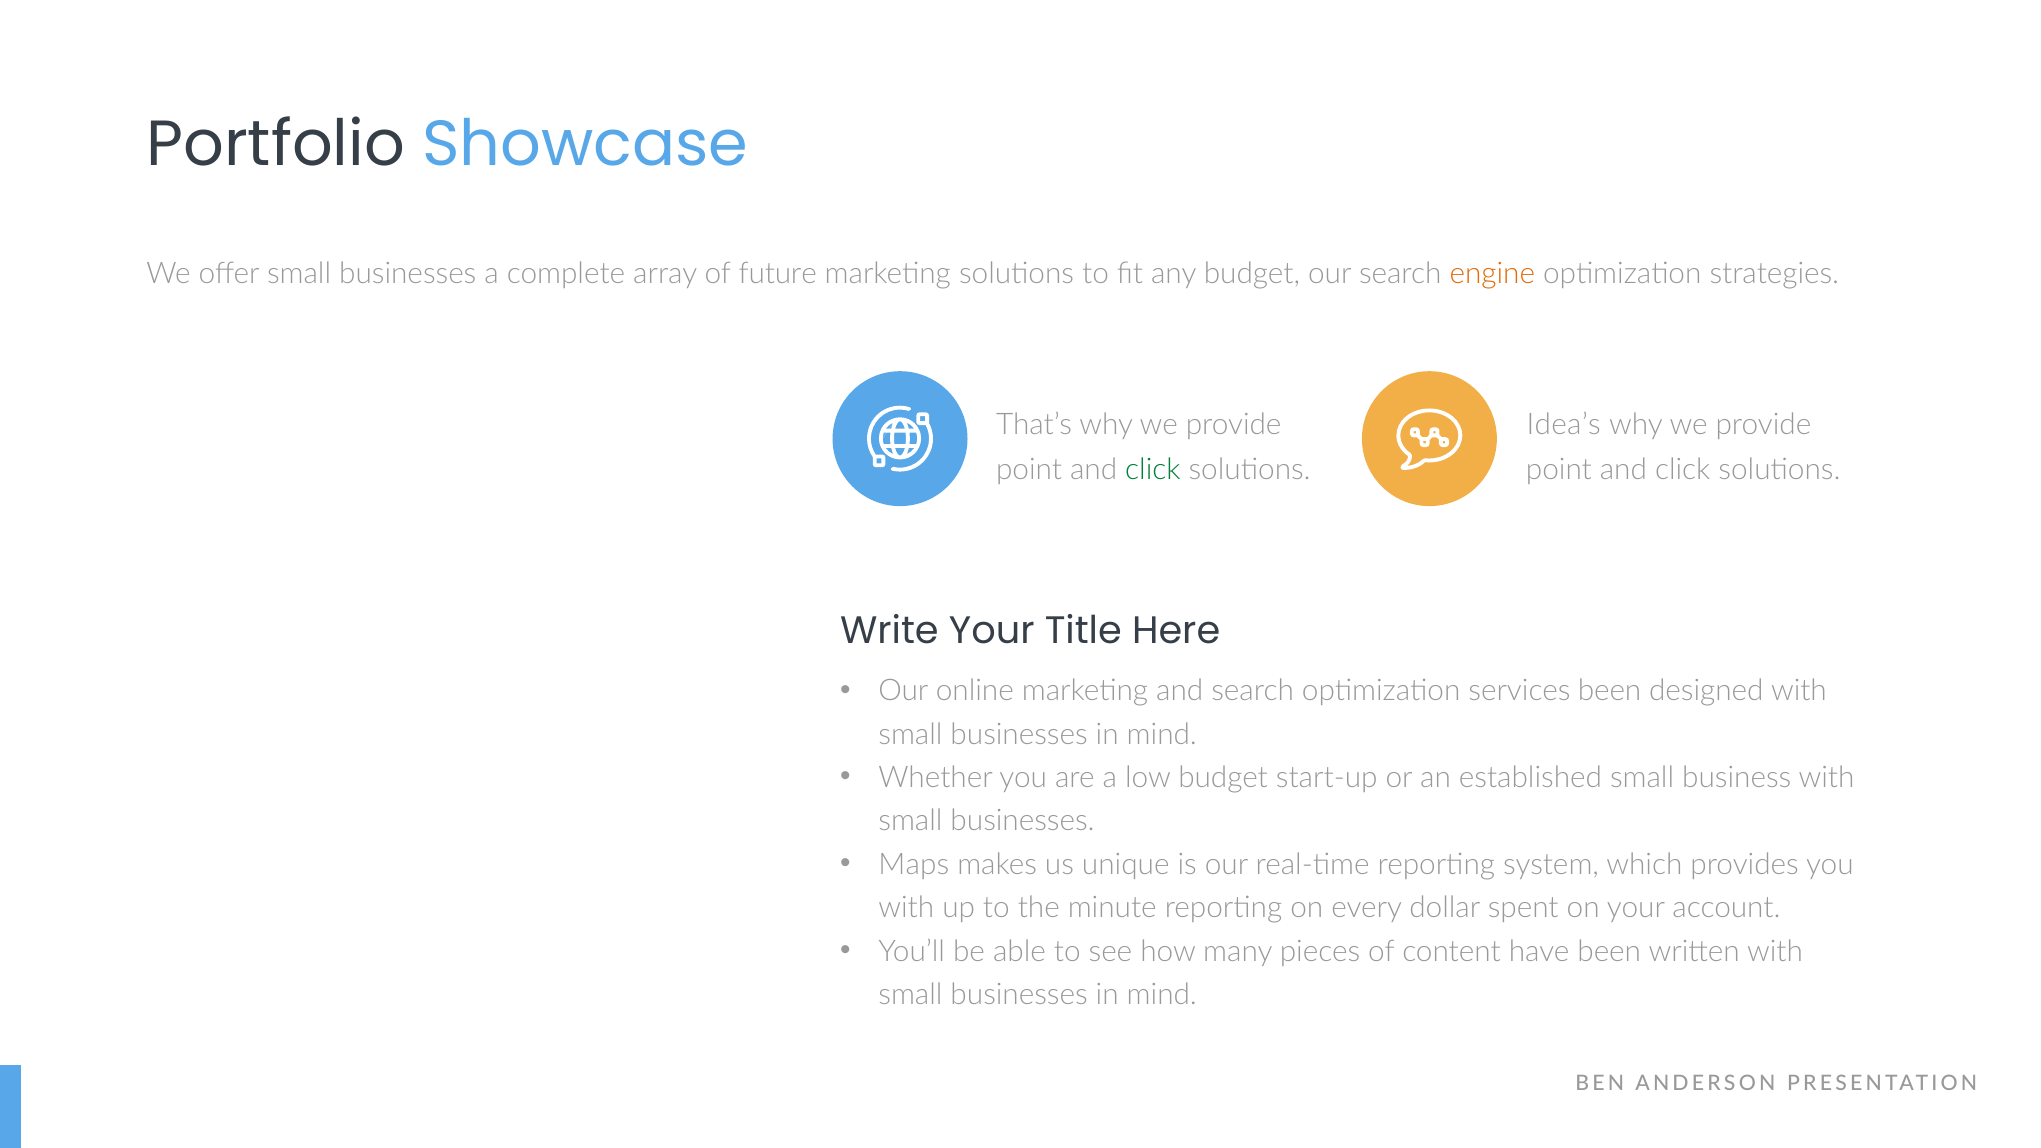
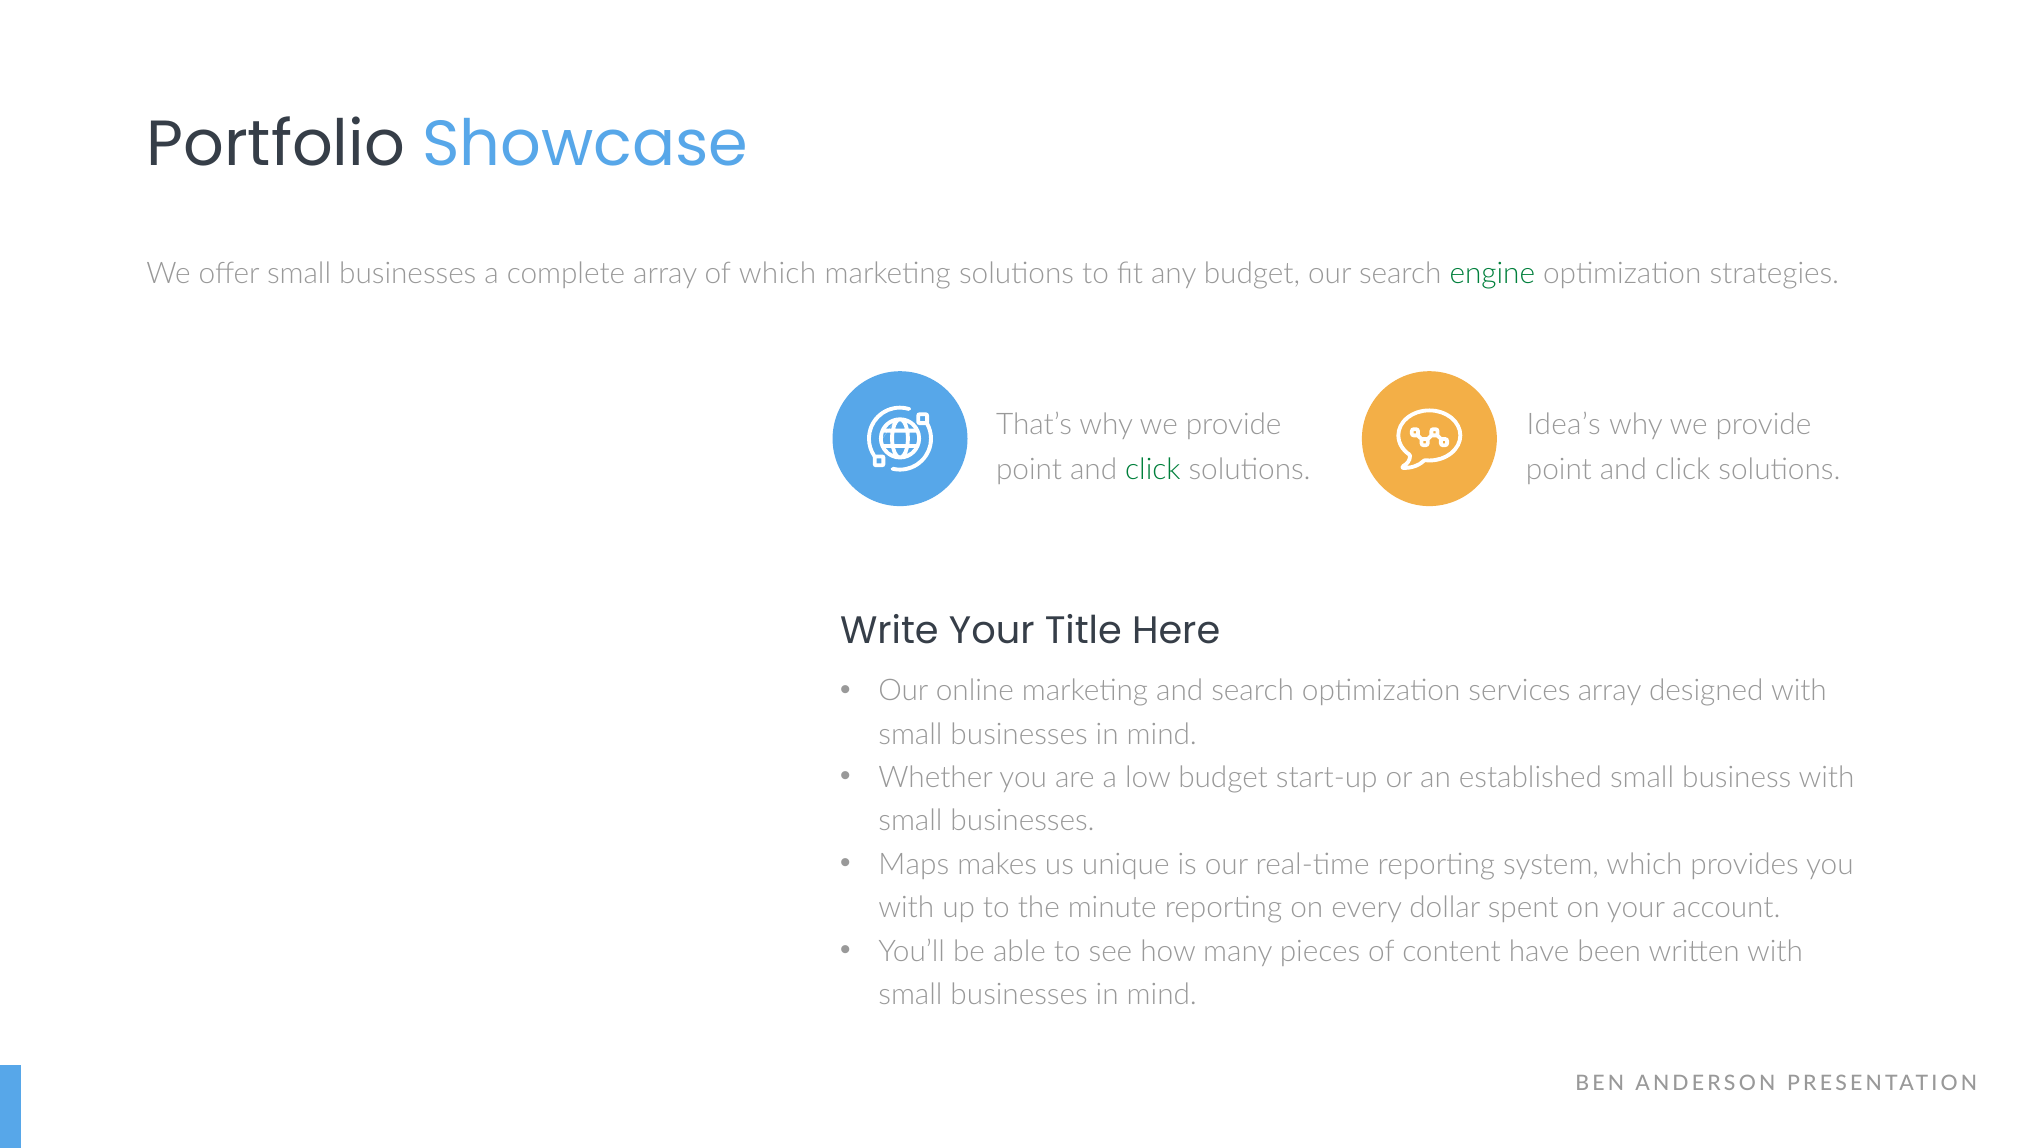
of future: future -> which (777, 273)
engine colour: orange -> green (1492, 273)
services been: been -> array (1610, 691)
